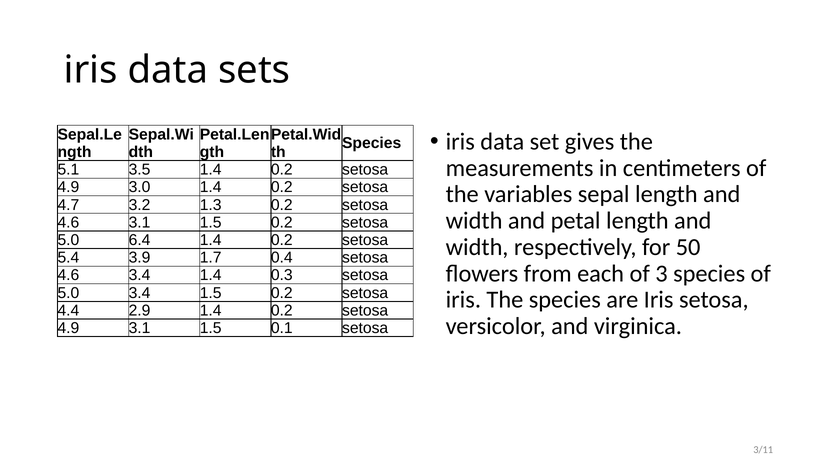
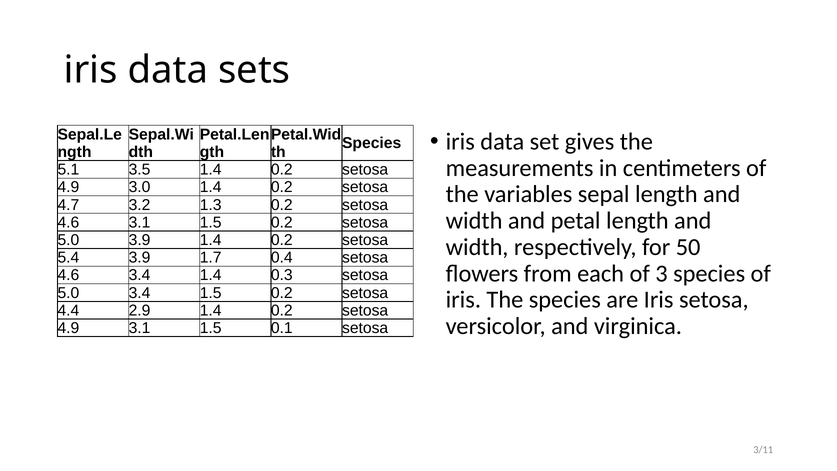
5.0 6.4: 6.4 -> 3.9 (140, 240)
